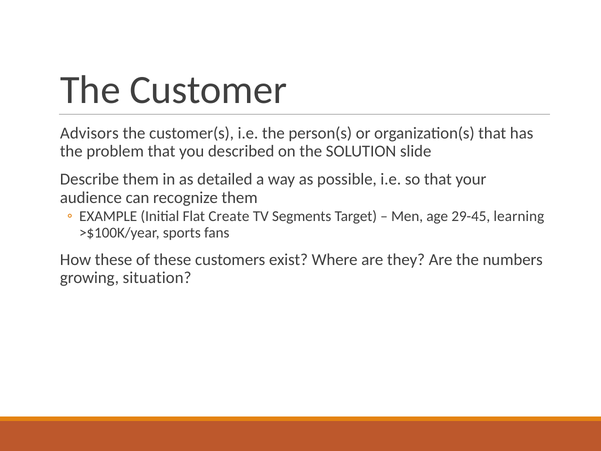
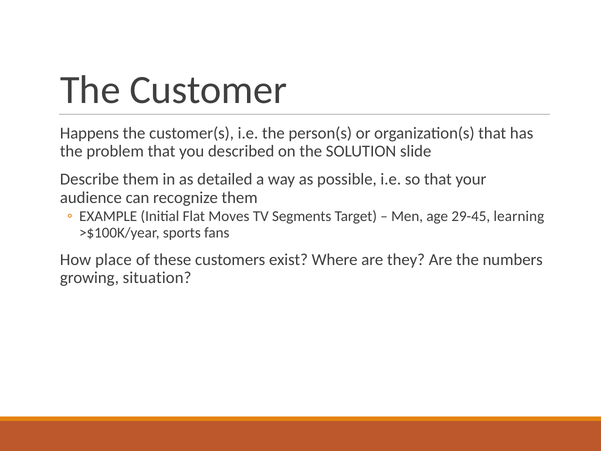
Advisors: Advisors -> Happens (90, 133)
Create: Create -> Moves (229, 216)
How these: these -> place (113, 260)
